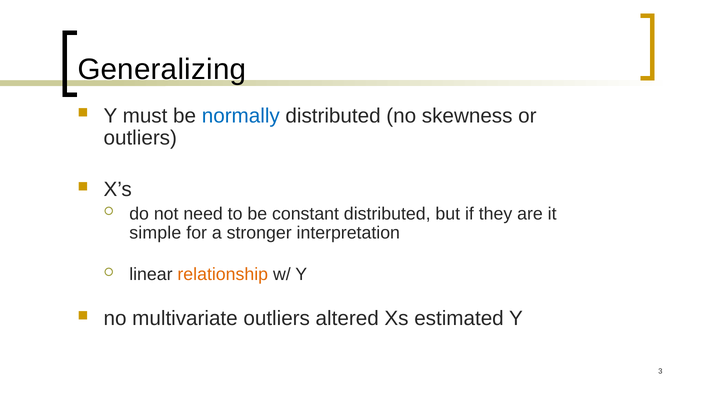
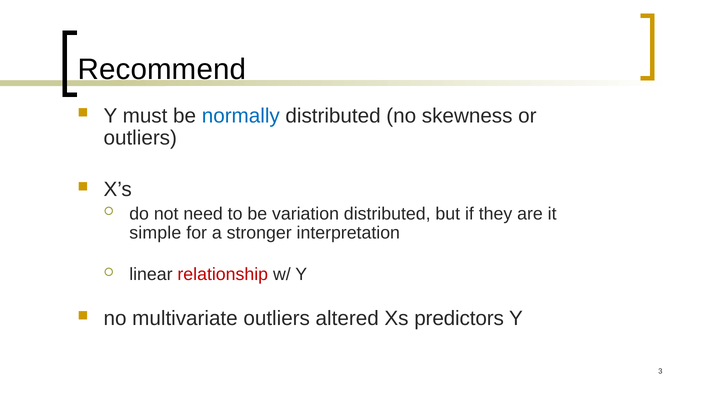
Generalizing: Generalizing -> Recommend (162, 69)
constant: constant -> variation (306, 214)
relationship colour: orange -> red (223, 275)
estimated: estimated -> predictors (459, 319)
